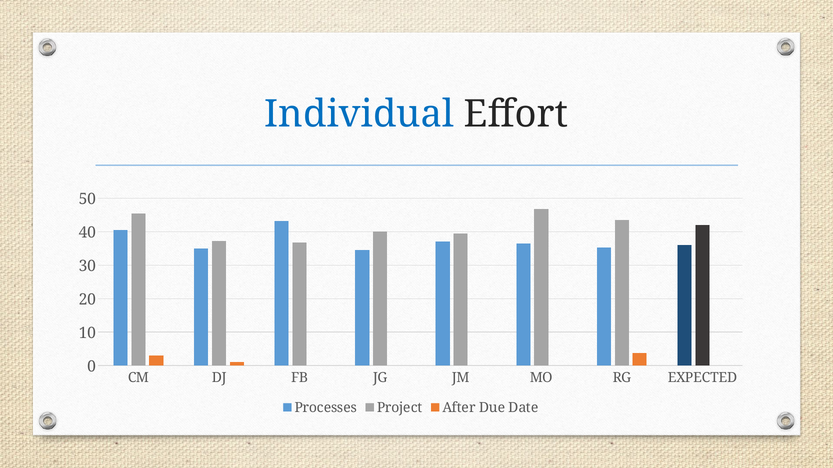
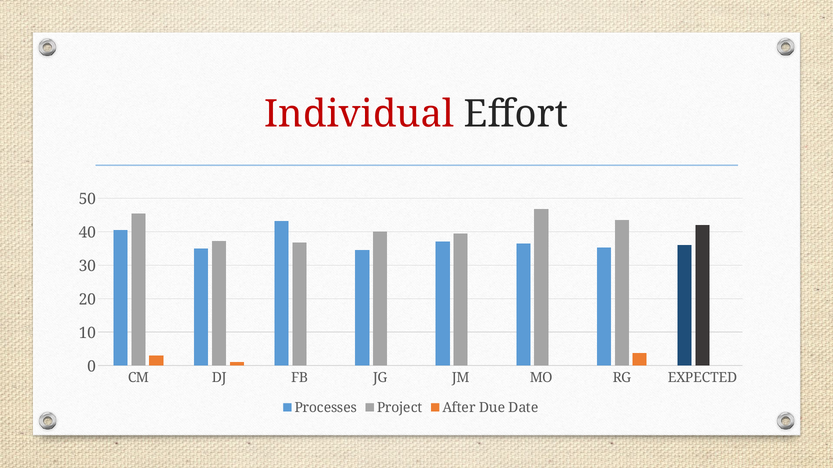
Individual colour: blue -> red (359, 114)
